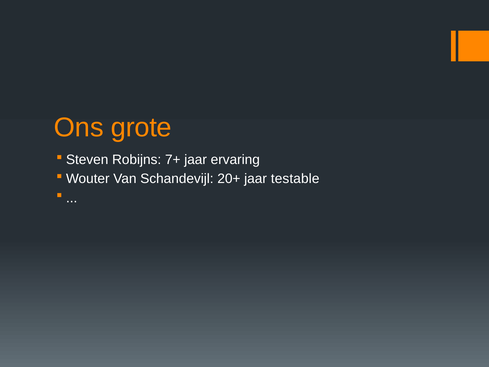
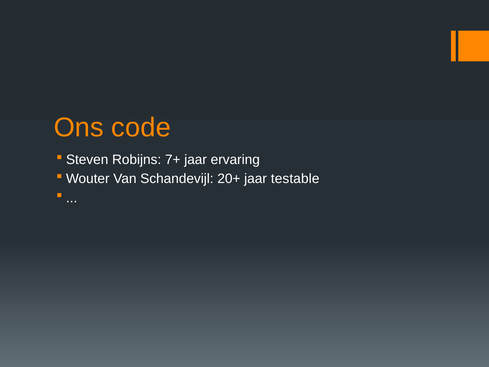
grote: grote -> code (141, 127)
